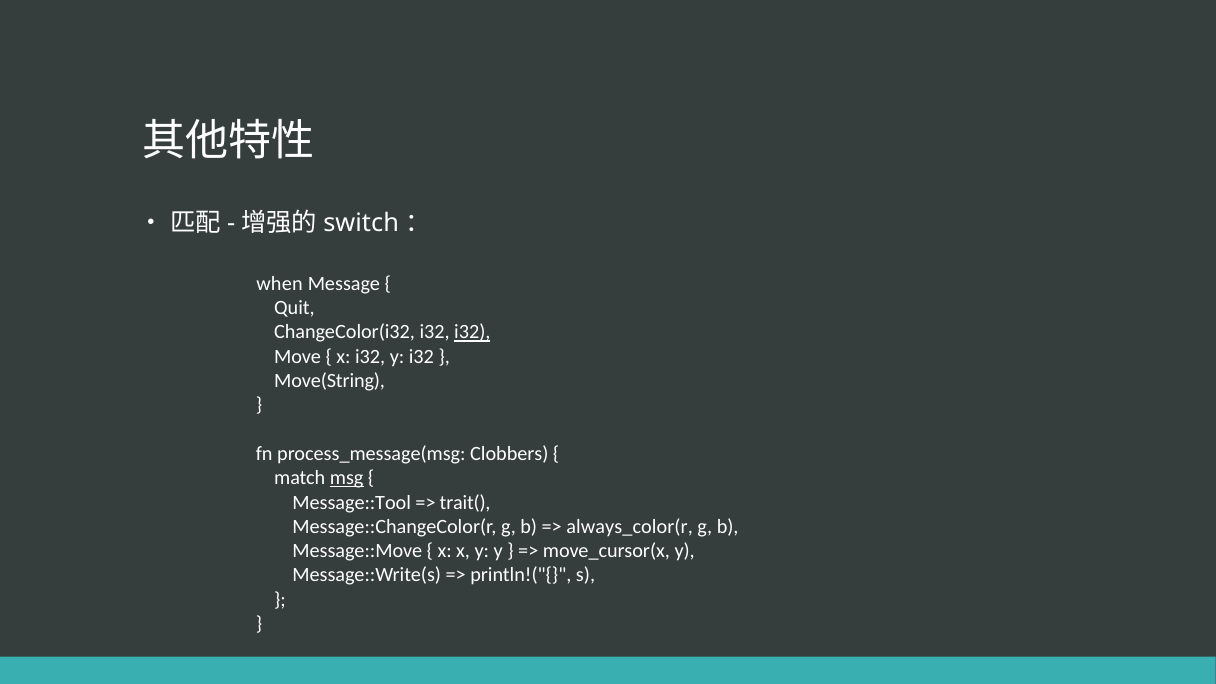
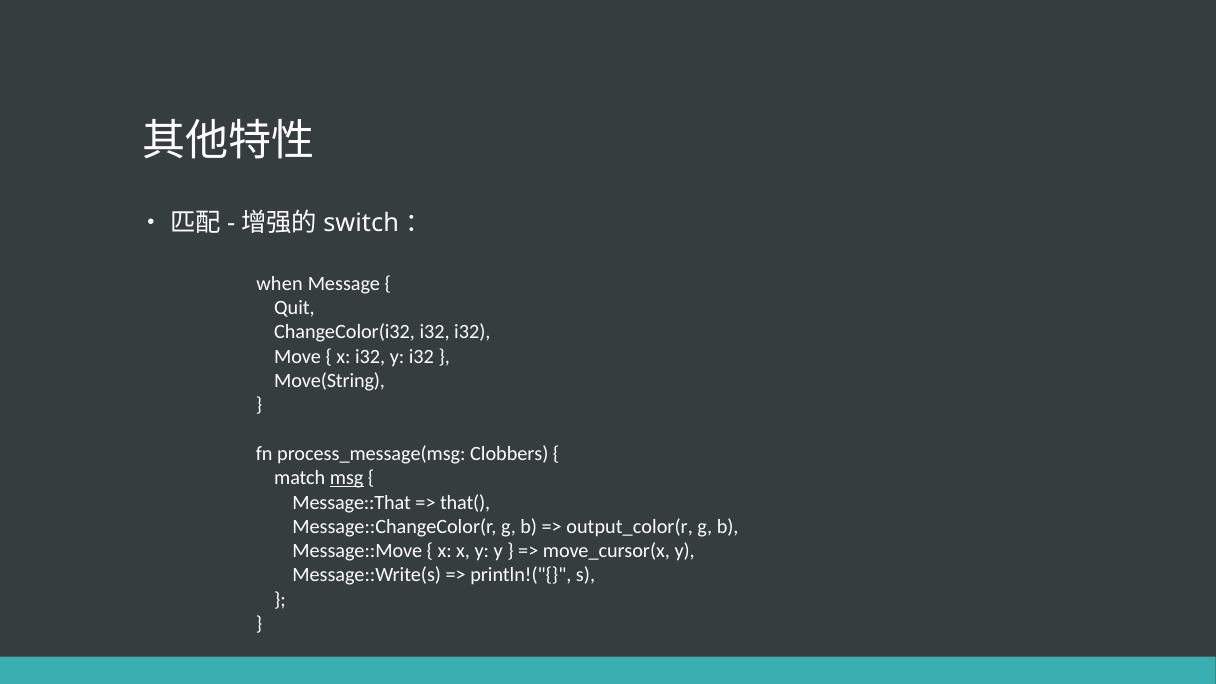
i32 underline: present -> none (472, 332)
Message::Tool: Message::Tool -> Message::That (352, 502)
trait(: trait( -> that( (465, 502)
always_color(r: always_color(r -> output_color(r (630, 527)
